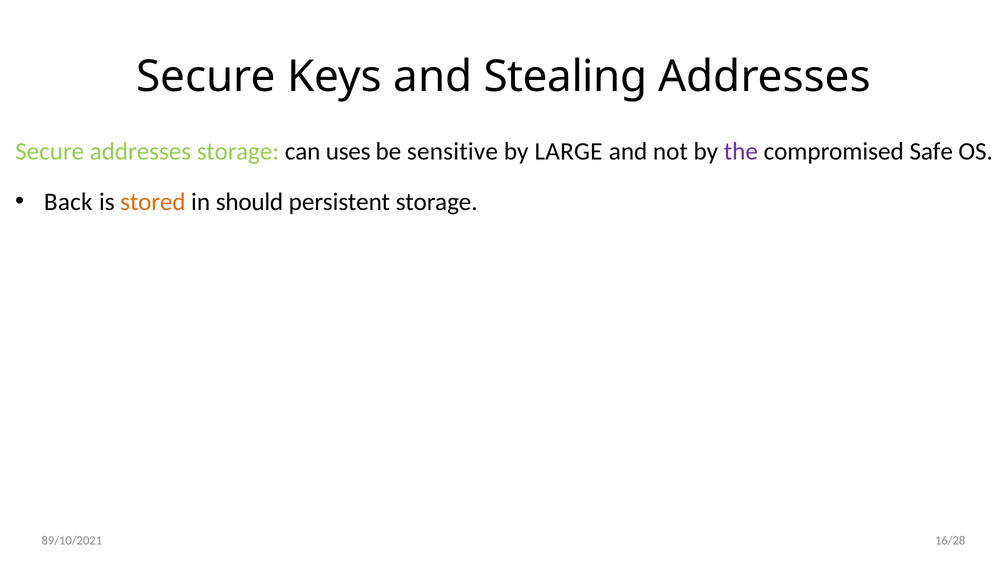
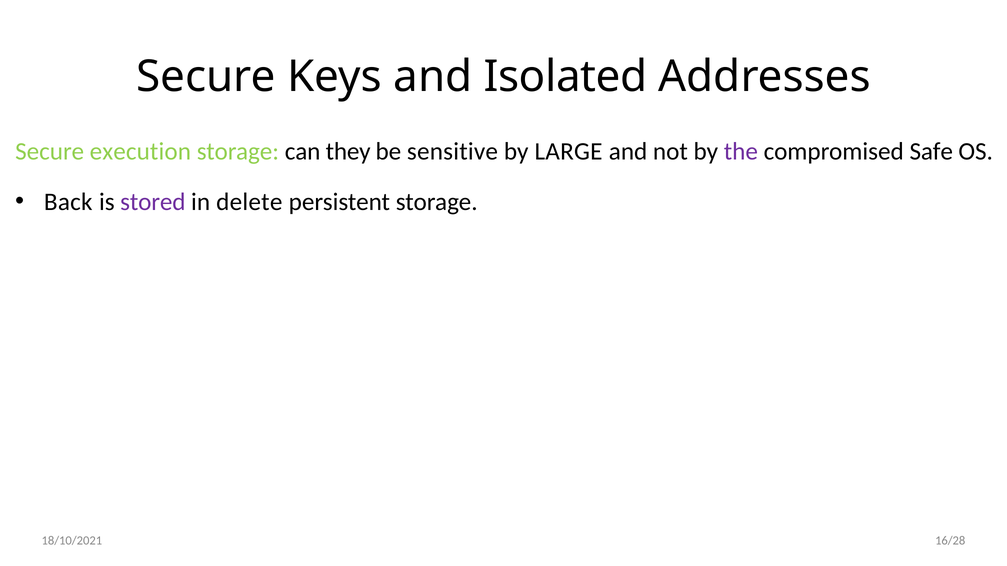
Stealing: Stealing -> Isolated (565, 77)
Secure addresses: addresses -> execution (140, 152)
uses: uses -> they (348, 152)
stored colour: orange -> purple (153, 202)
should: should -> delete (249, 202)
89/10/2021: 89/10/2021 -> 18/10/2021 (72, 541)
